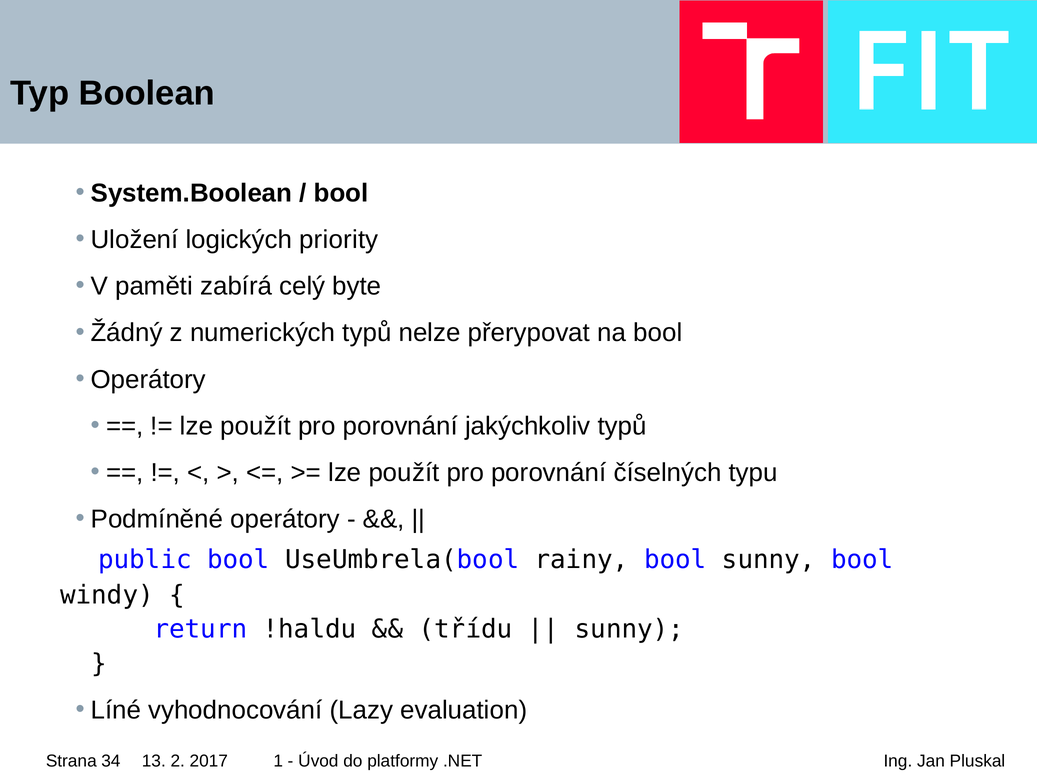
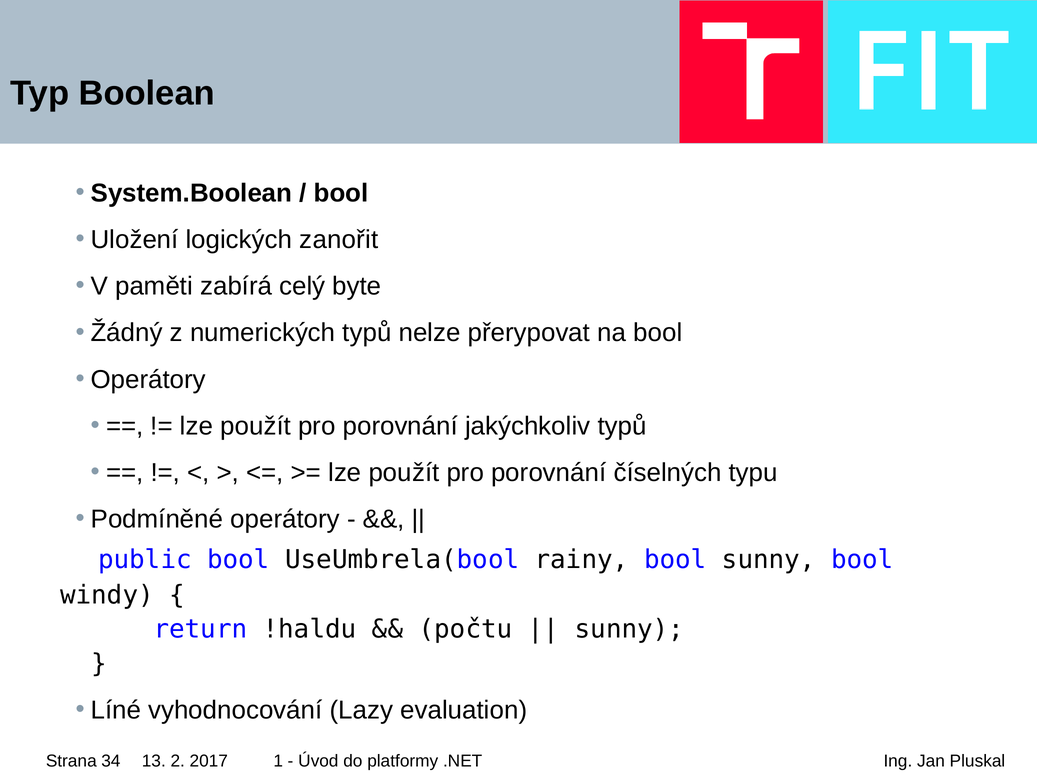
priority: priority -> zanořit (339, 240)
třídu: třídu -> počtu (466, 630)
